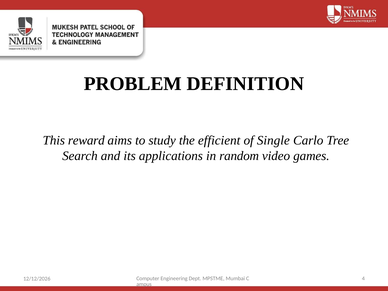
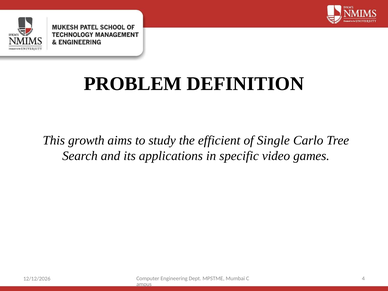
reward: reward -> growth (86, 140)
random: random -> specific (239, 156)
